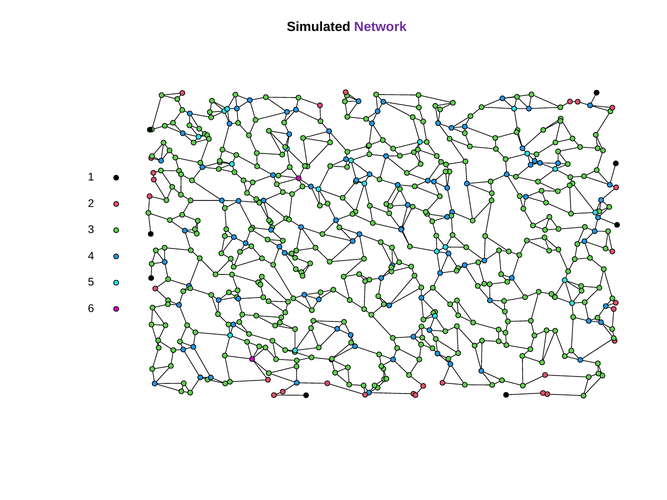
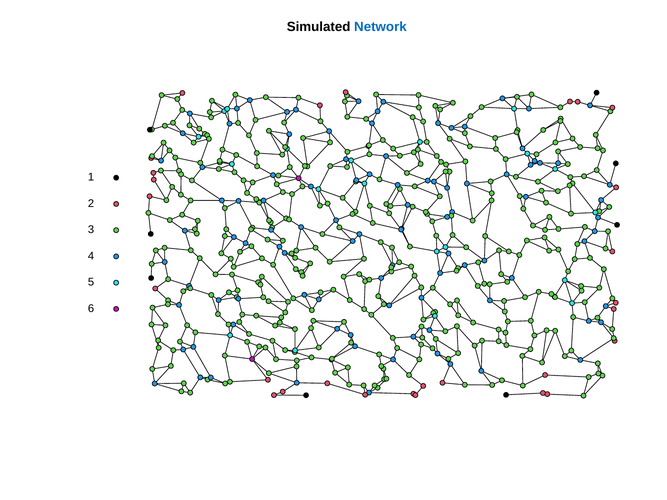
Network colour: purple -> blue (380, 27)
